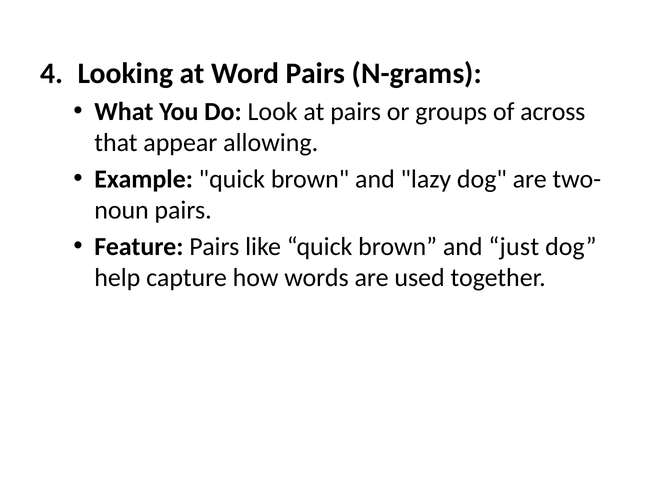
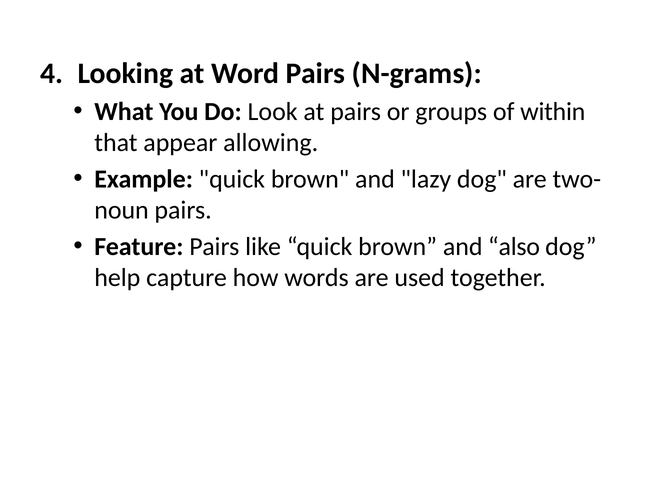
across: across -> within (553, 112)
just: just -> also (514, 247)
